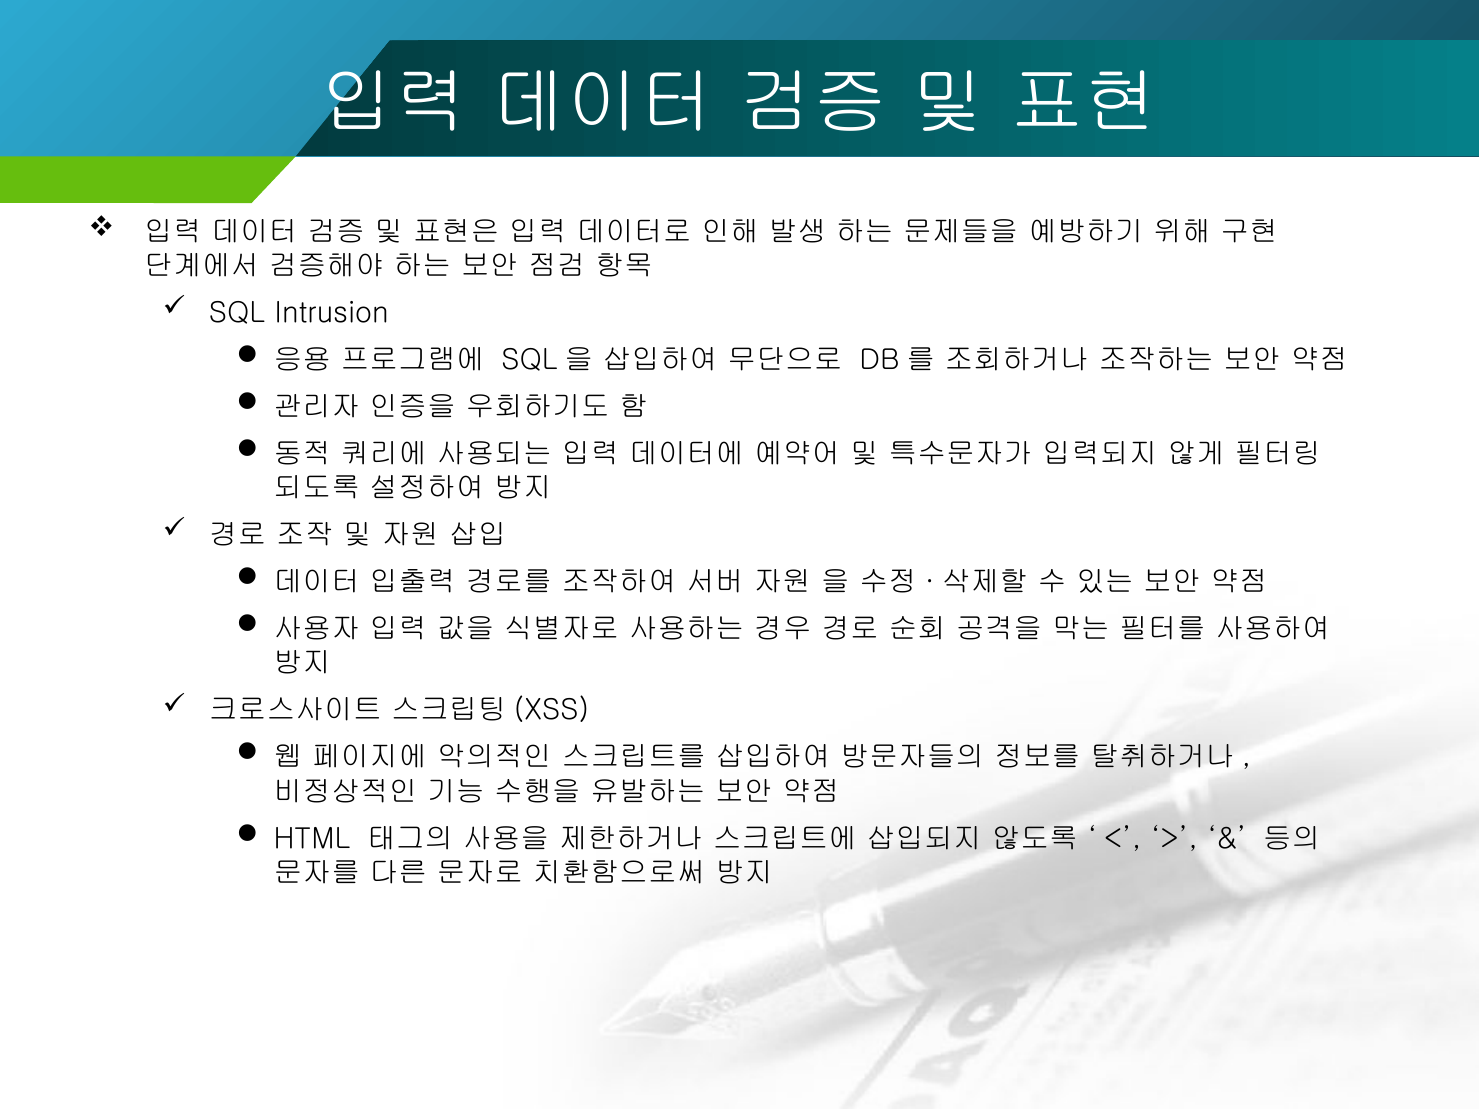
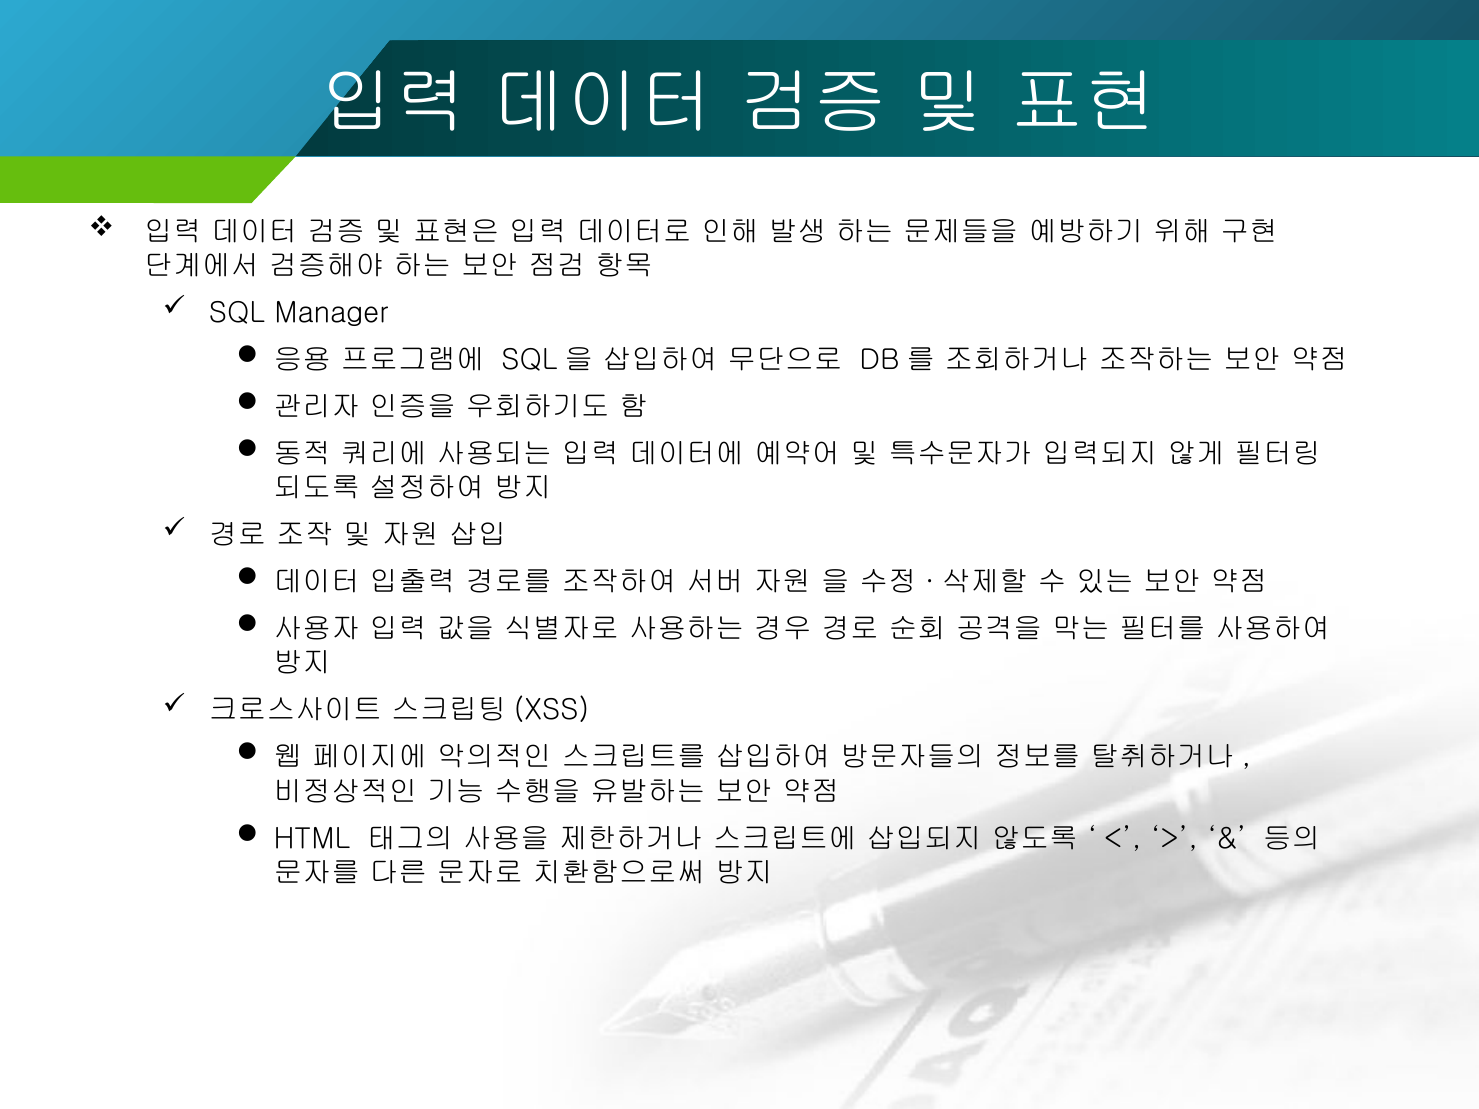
Intrusion: Intrusion -> Manager (332, 313)
